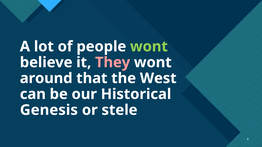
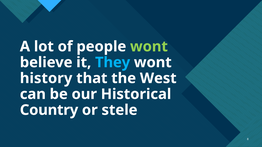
They colour: pink -> light blue (113, 63)
around: around -> history (46, 78)
Genesis: Genesis -> Country (49, 110)
